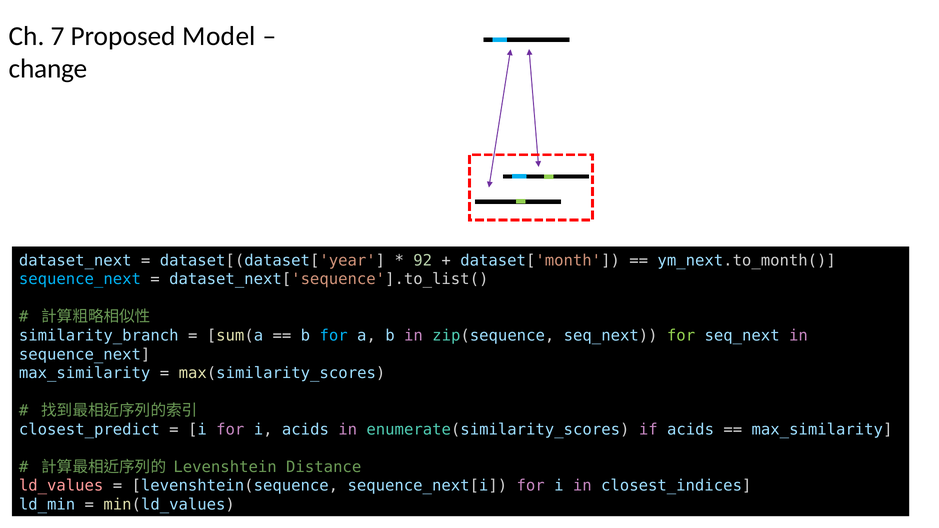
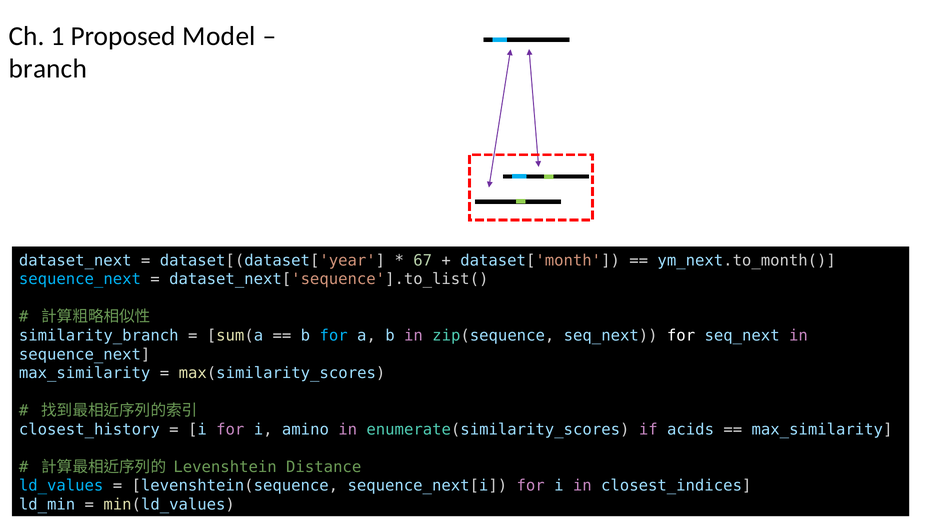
7: 7 -> 1 (58, 36)
change: change -> branch (48, 69)
92: 92 -> 67 (423, 261)
for colour: light green -> white (681, 336)
closest_predict: closest_predict -> closest_history (89, 430)
i acids: acids -> amino (305, 430)
ld_values colour: pink -> light blue (61, 486)
